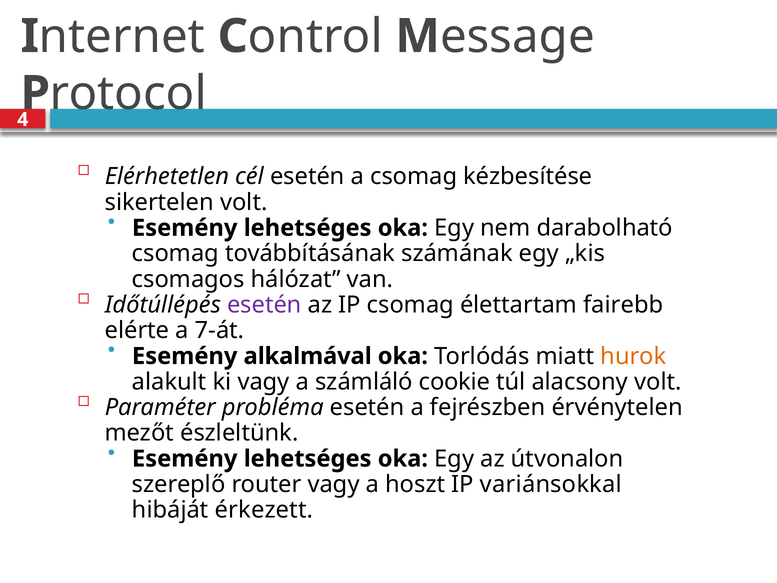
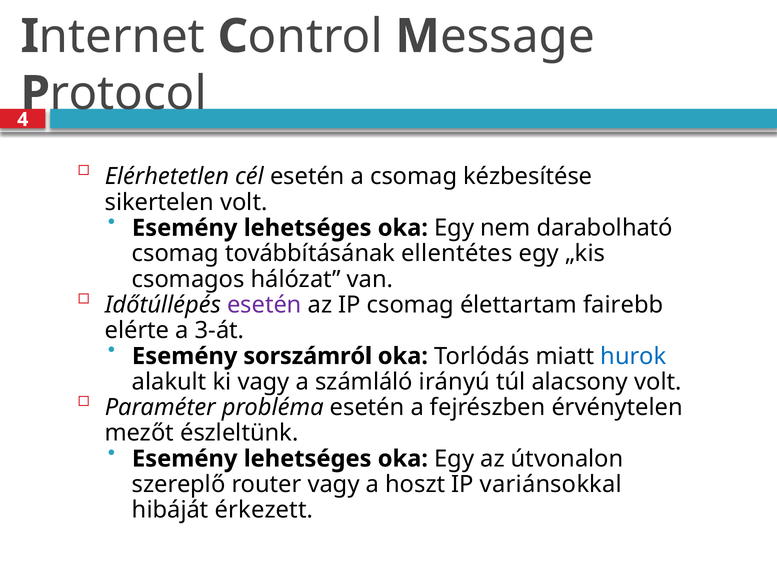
számának: számának -> ellentétes (457, 253)
7-át: 7-át -> 3-át (220, 330)
alkalmával: alkalmával -> sorszámról (308, 356)
hurok colour: orange -> blue (633, 356)
cookie: cookie -> irányú (454, 382)
